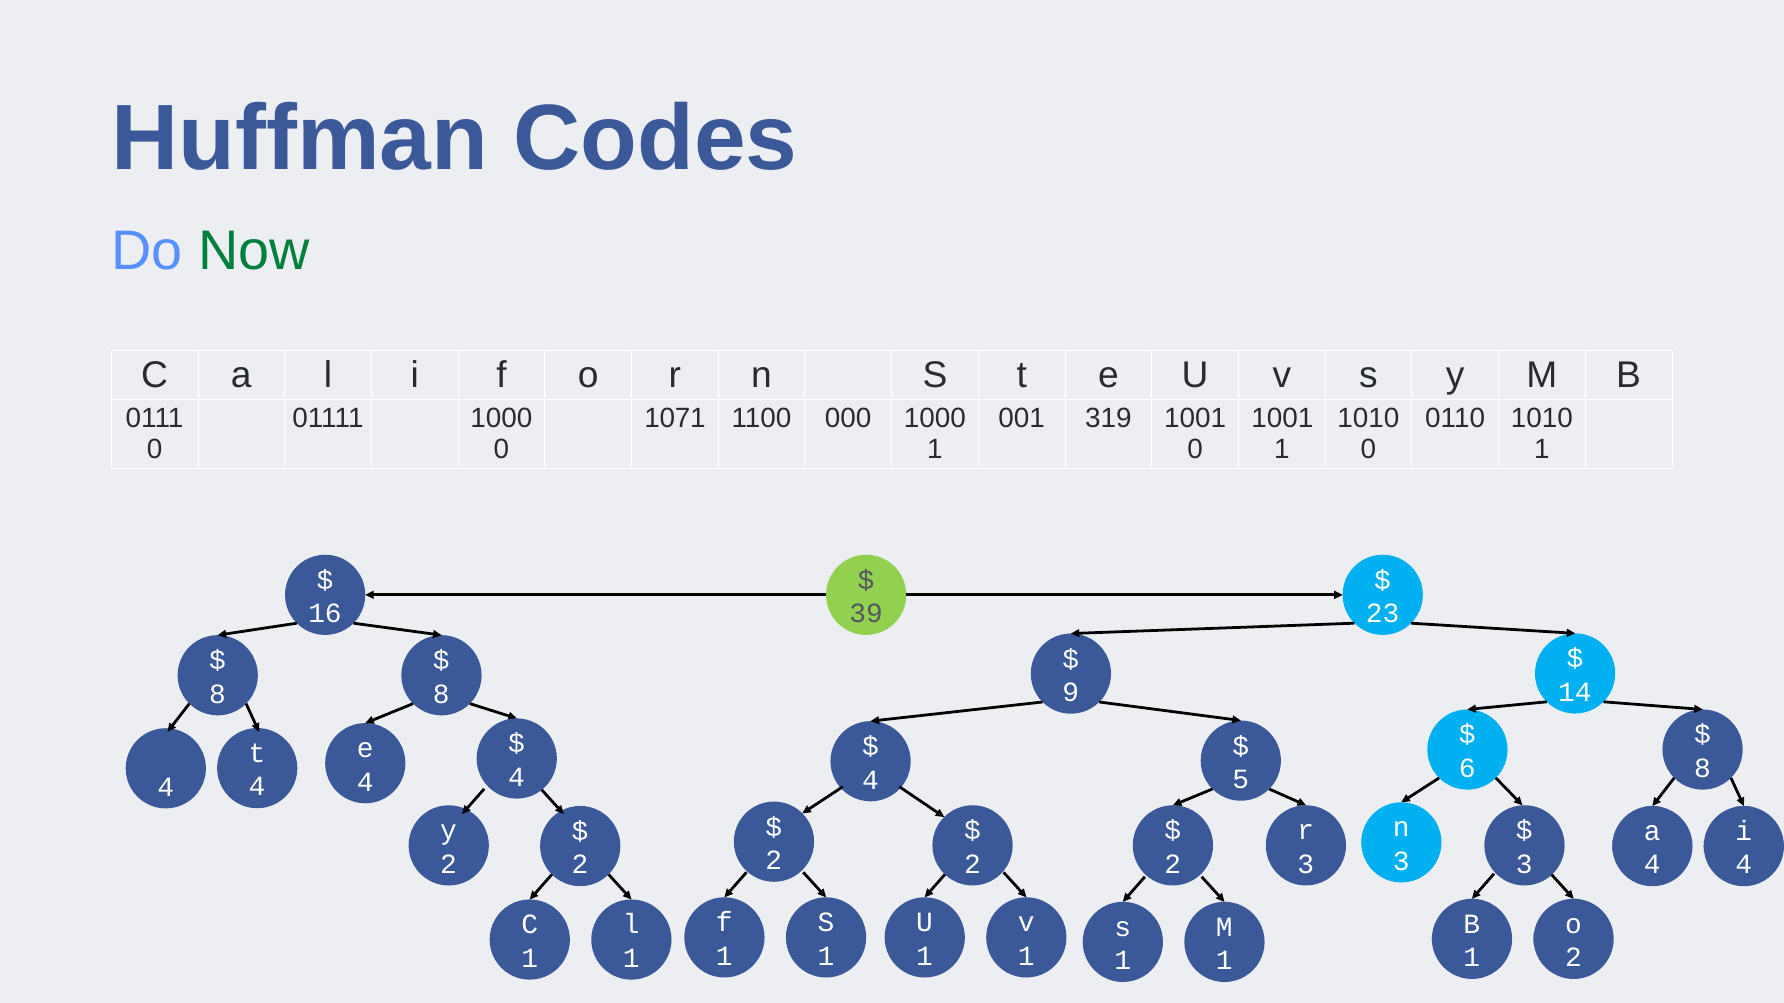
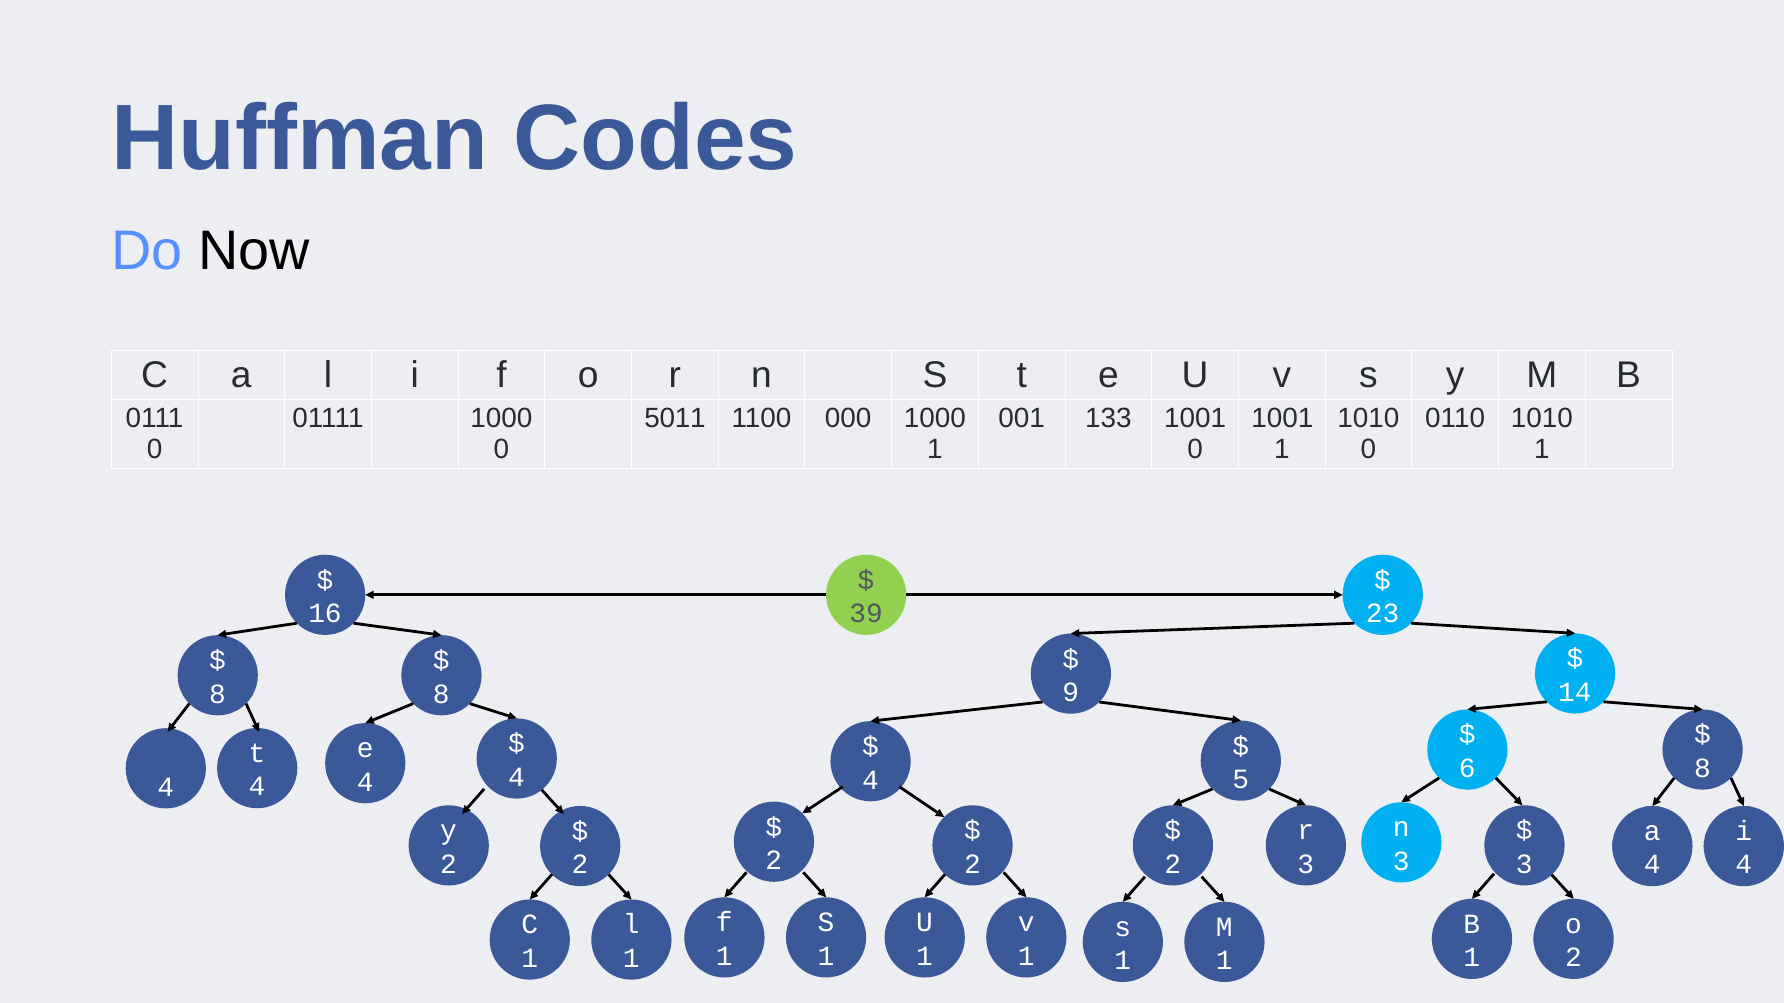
Now colour: green -> black (254, 251)
1071: 1071 -> 5011 (675, 419)
319: 319 -> 133 (1108, 419)
